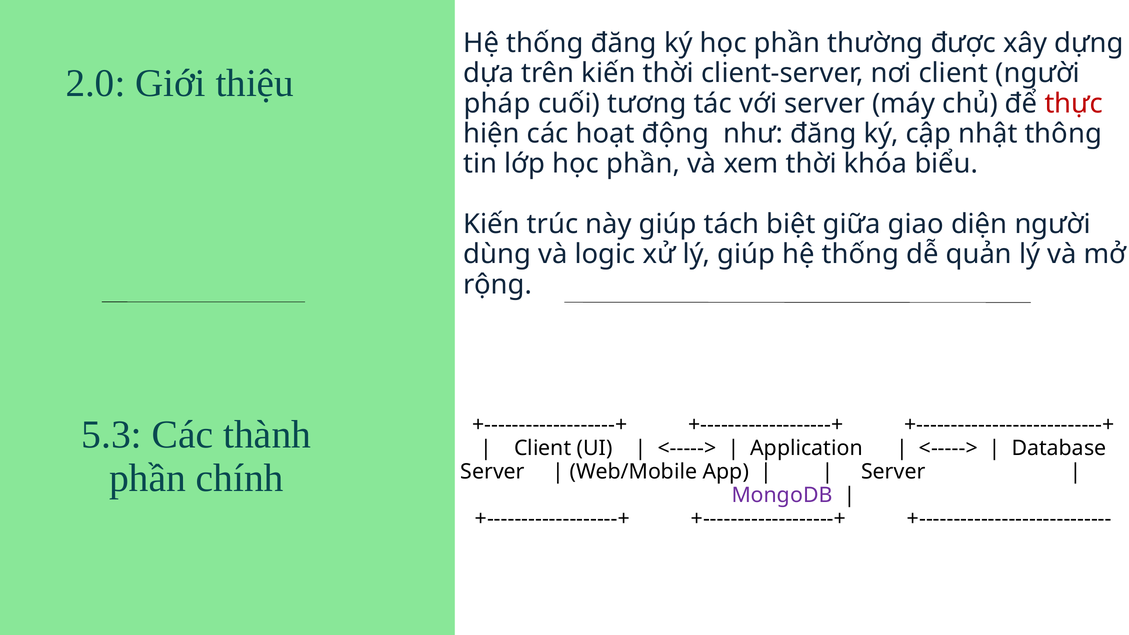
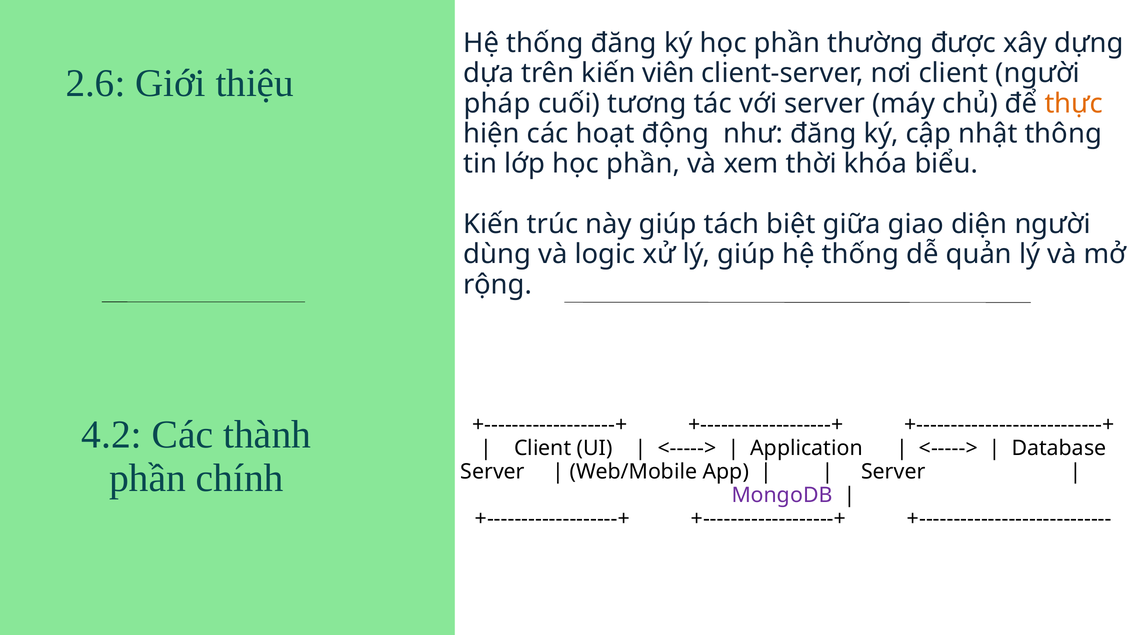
2.0: 2.0 -> 2.6 (95, 83)
kiến thời: thời -> viên (669, 73)
thực colour: red -> orange (1074, 104)
5.3: 5.3 -> 4.2 (112, 435)
